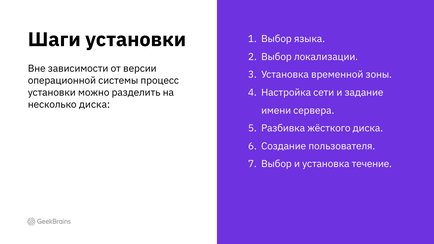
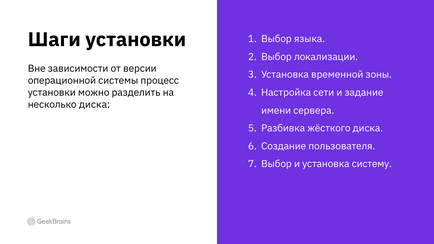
течение: течение -> систему (372, 164)
